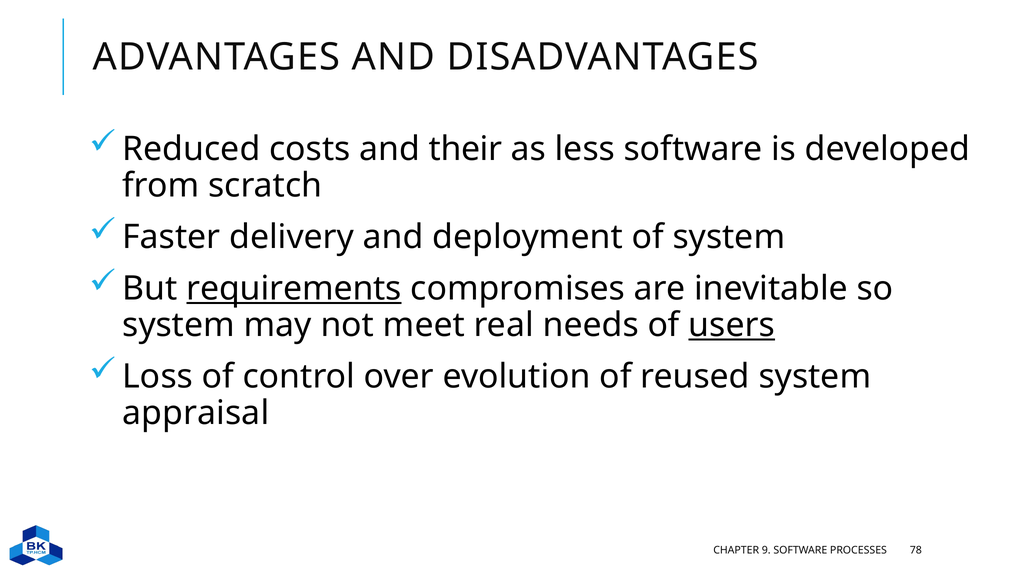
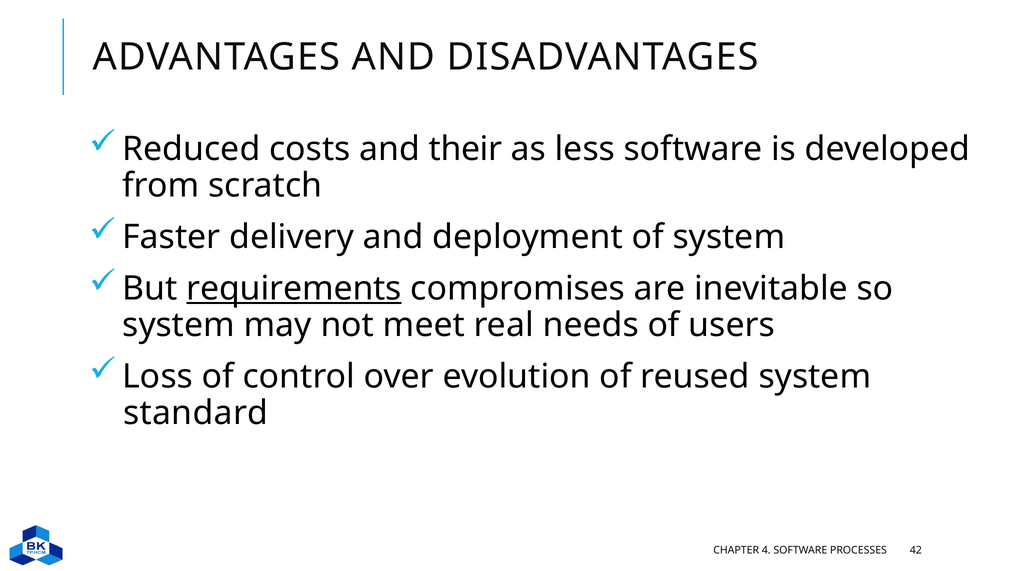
users underline: present -> none (732, 325)
appraisal: appraisal -> standard (196, 413)
9: 9 -> 4 (766, 550)
78: 78 -> 42 (916, 550)
